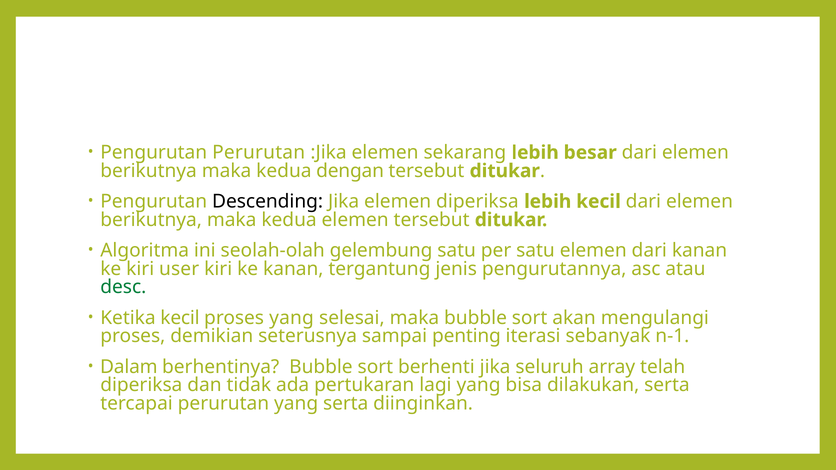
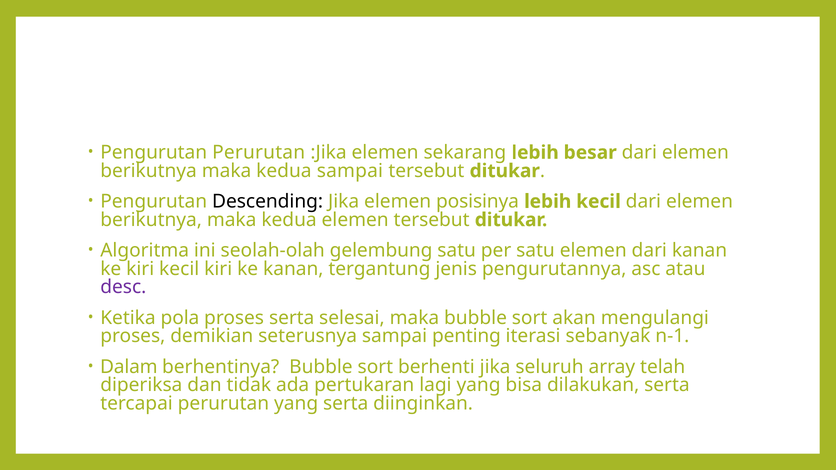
kedua dengan: dengan -> sampai (350, 171)
elemen diperiksa: diperiksa -> posisinya (477, 202)
kiri user: user -> kecil (179, 269)
desc colour: green -> purple (123, 287)
Ketika kecil: kecil -> pola (180, 318)
proses yang: yang -> serta (292, 318)
